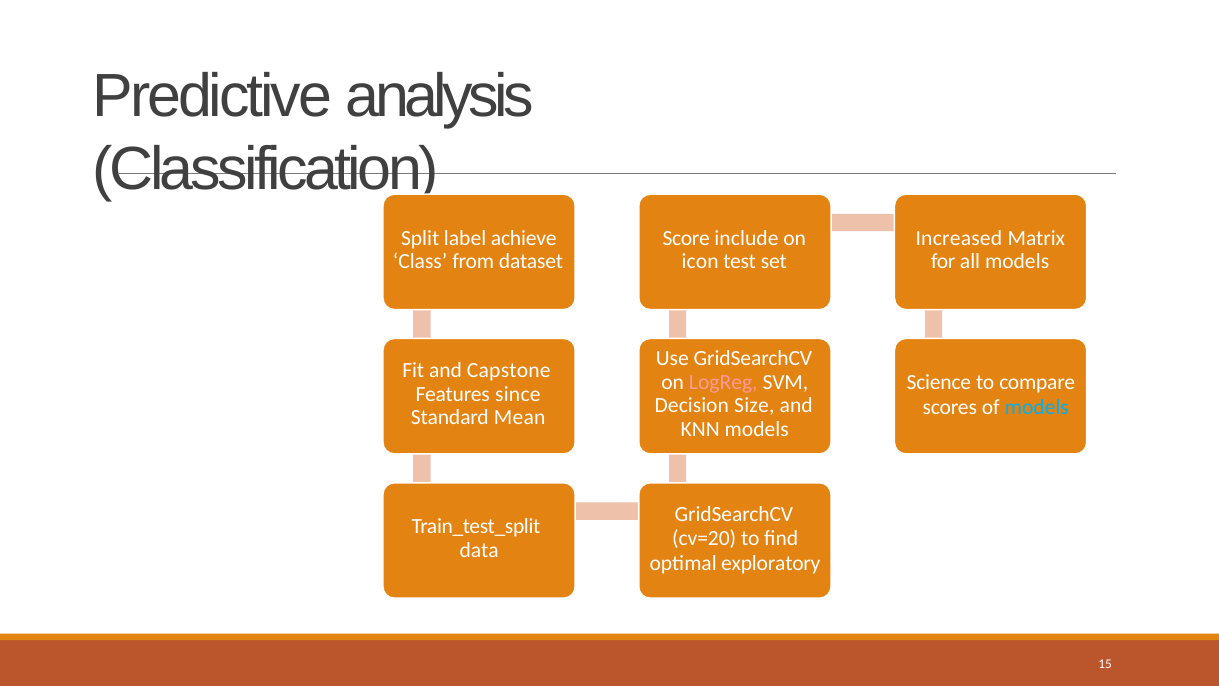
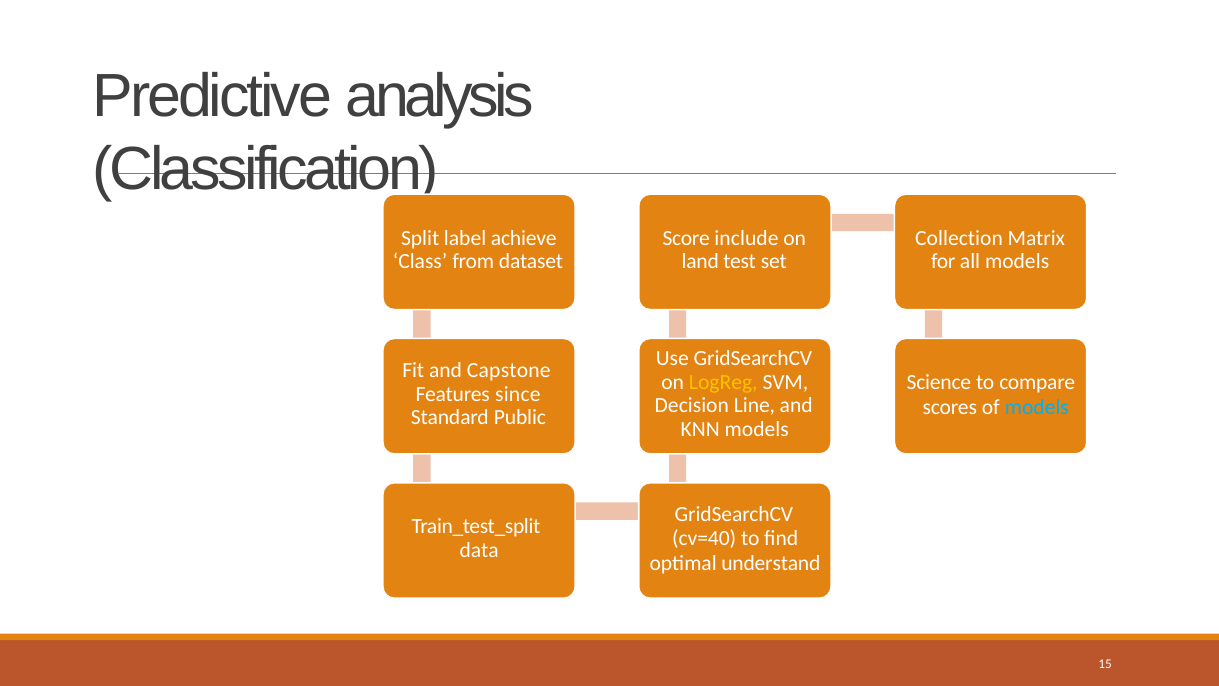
Increased: Increased -> Collection (959, 238)
icon: icon -> land (700, 261)
LogReg colour: pink -> yellow (723, 382)
Size: Size -> Line (754, 406)
Mean: Mean -> Public (520, 417)
cv=20: cv=20 -> cv=40 (704, 538)
exploratory: exploratory -> understand (771, 564)
